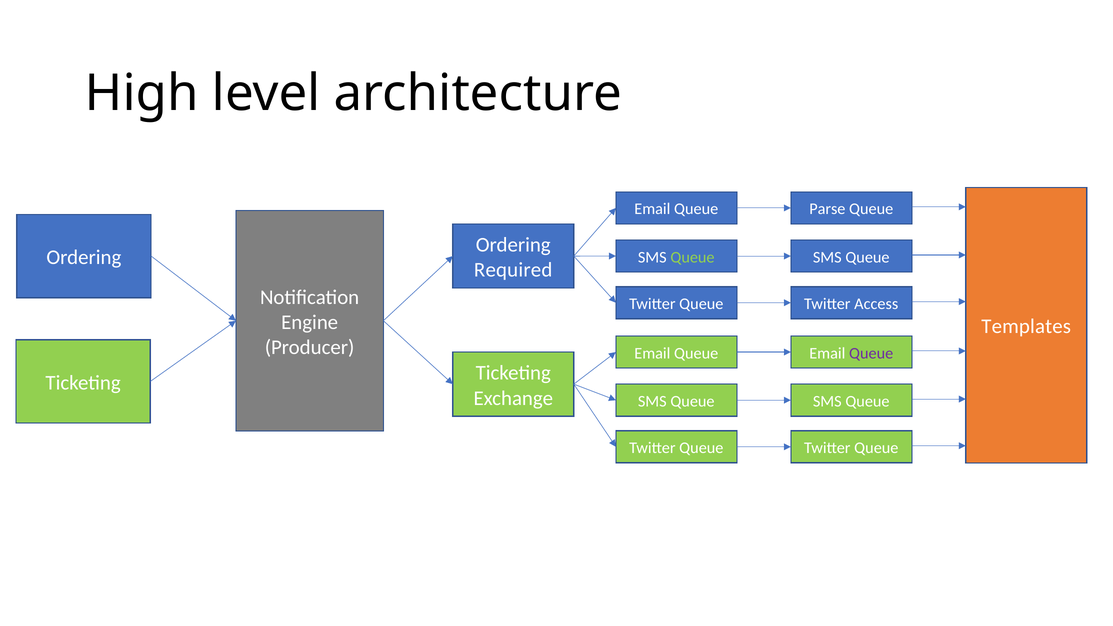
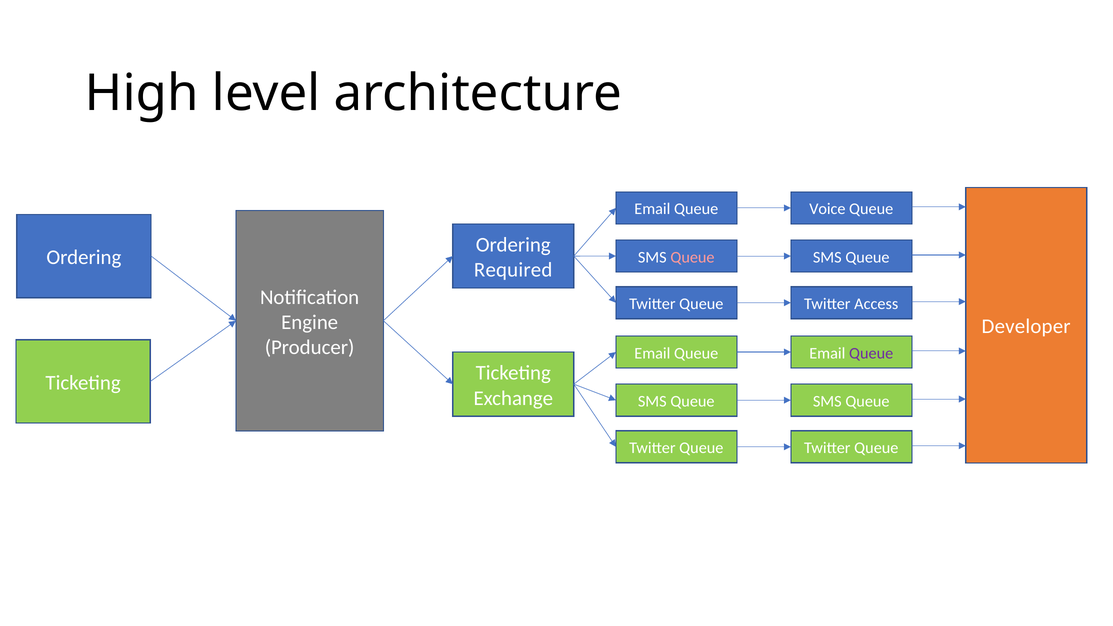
Parse: Parse -> Voice (827, 209)
Queue colour: light green -> pink (693, 257)
Templates: Templates -> Developer (1026, 327)
